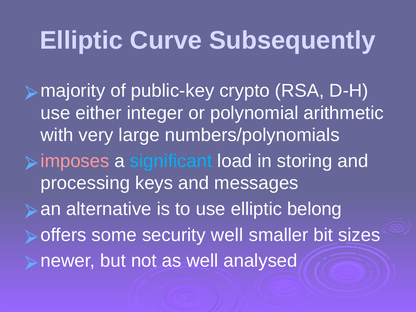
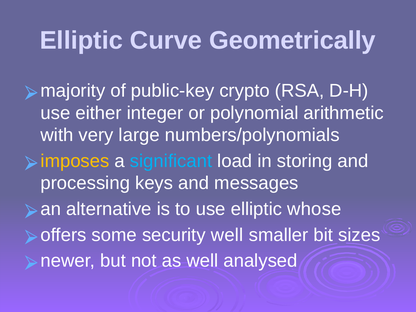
Subsequently: Subsequently -> Geometrically (292, 40)
imposes colour: pink -> yellow (75, 161)
belong: belong -> whose (314, 209)
